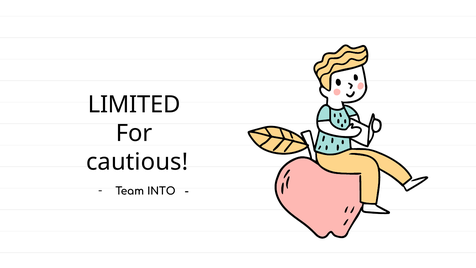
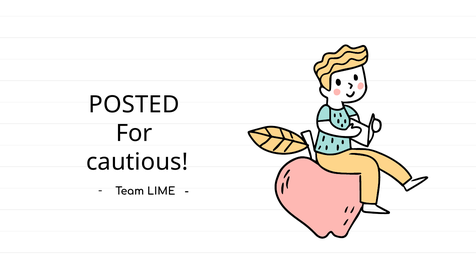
LIMITED: LIMITED -> POSTED (134, 105)
INTO: INTO -> LIME (161, 191)
